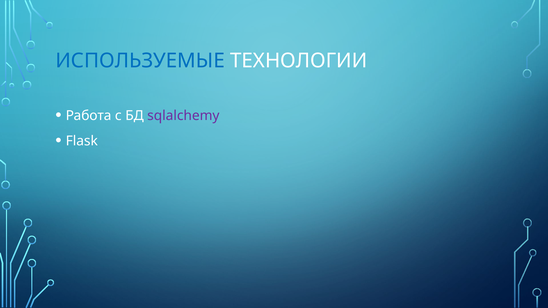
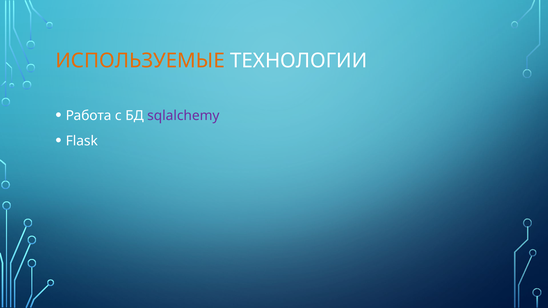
ИСПОЛЬЗУЕМЫЕ colour: blue -> orange (140, 61)
